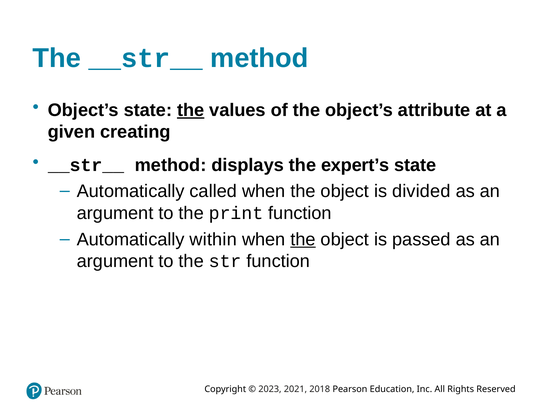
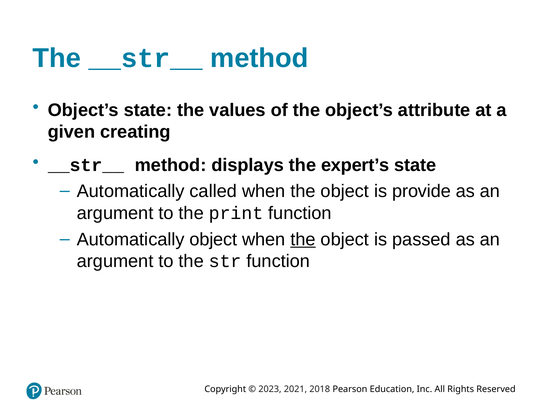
the underline: present -> none (191, 110)
divided: divided -> provide (421, 191)
Automatically within: within -> object (213, 239)
